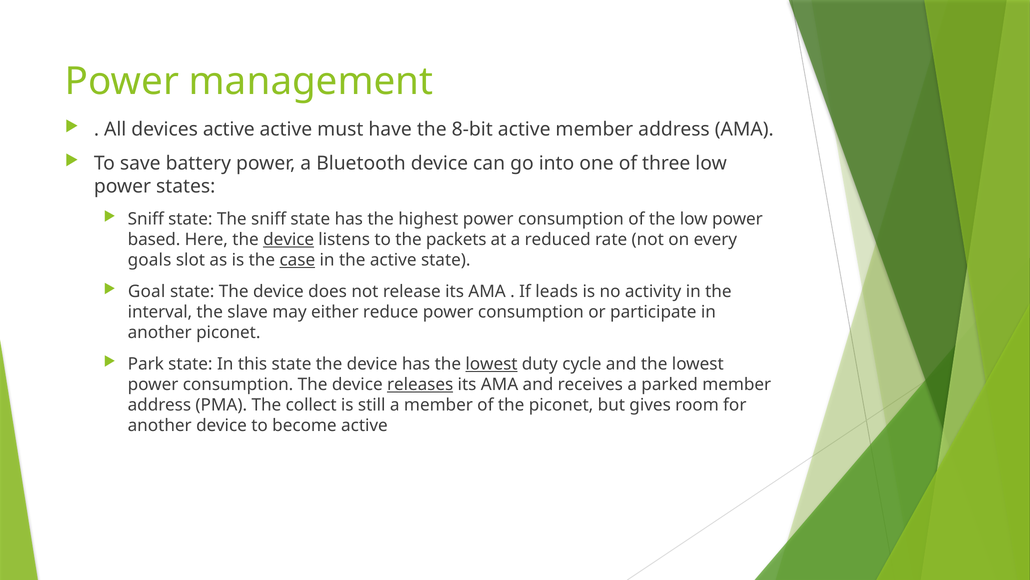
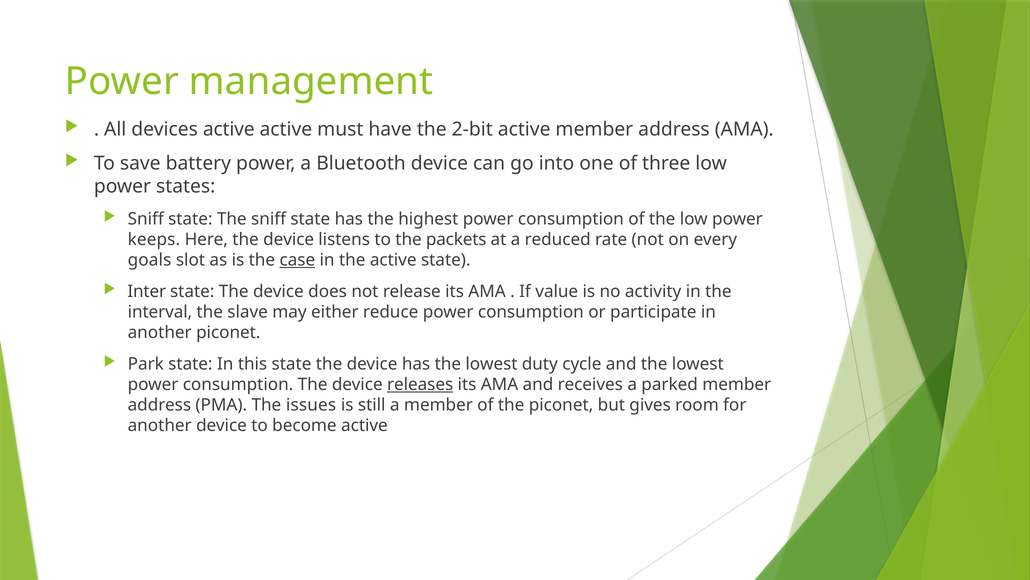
8-bit: 8-bit -> 2-bit (472, 129)
based: based -> keeps (154, 239)
device underline: present -> none (289, 239)
Goal: Goal -> Inter (147, 291)
leads: leads -> value (557, 291)
lowest underline: present -> none (491, 364)
collect: collect -> issues (311, 405)
